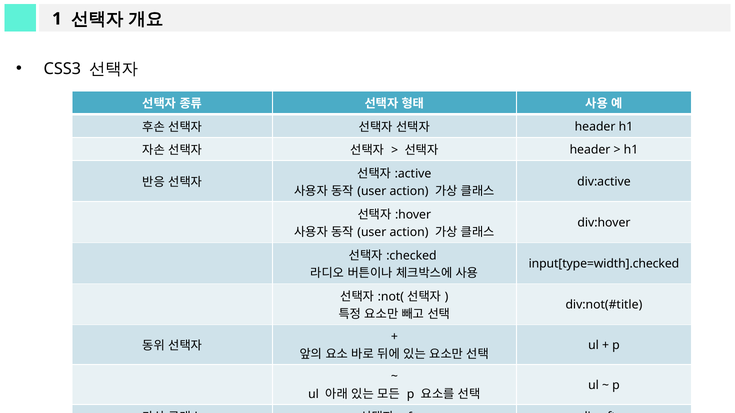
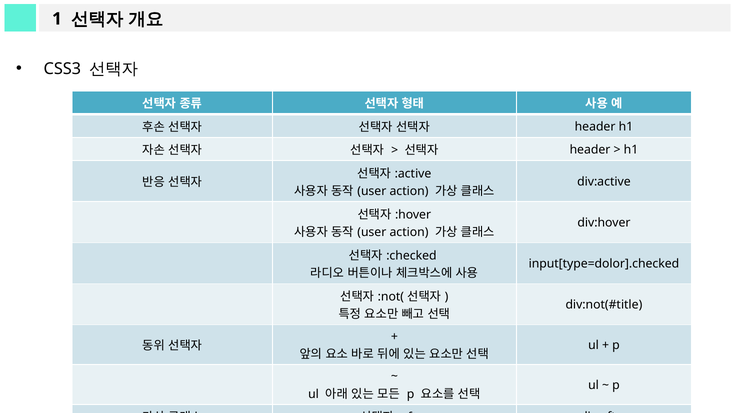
input[type=width].checked: input[type=width].checked -> input[type=dolor].checked (604, 264)
